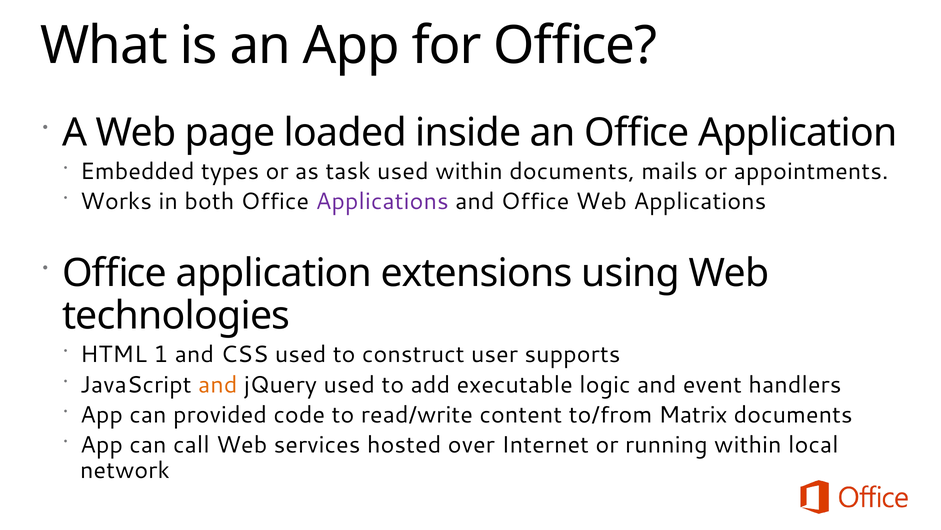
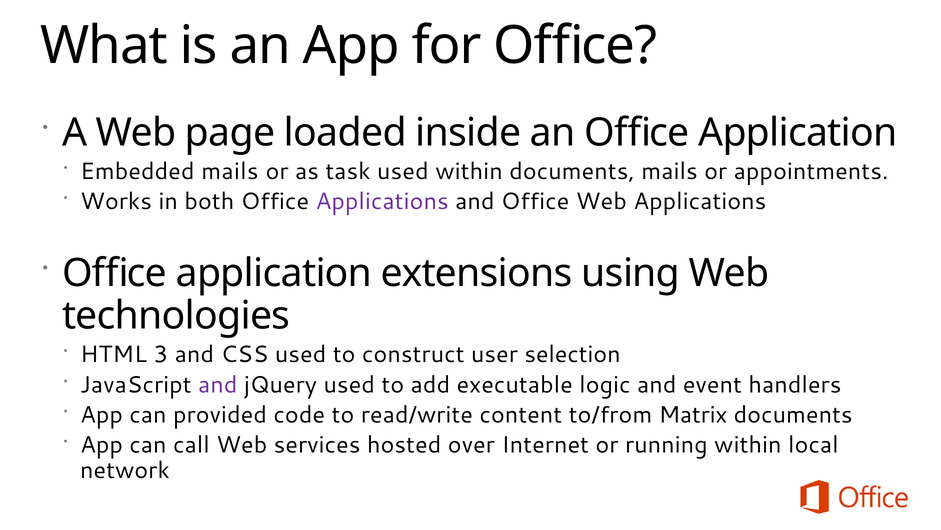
Embedded types: types -> mails (230, 171)
1: 1 -> 3 (161, 354)
supports: supports -> selection (573, 354)
and colour: orange -> purple (218, 384)
